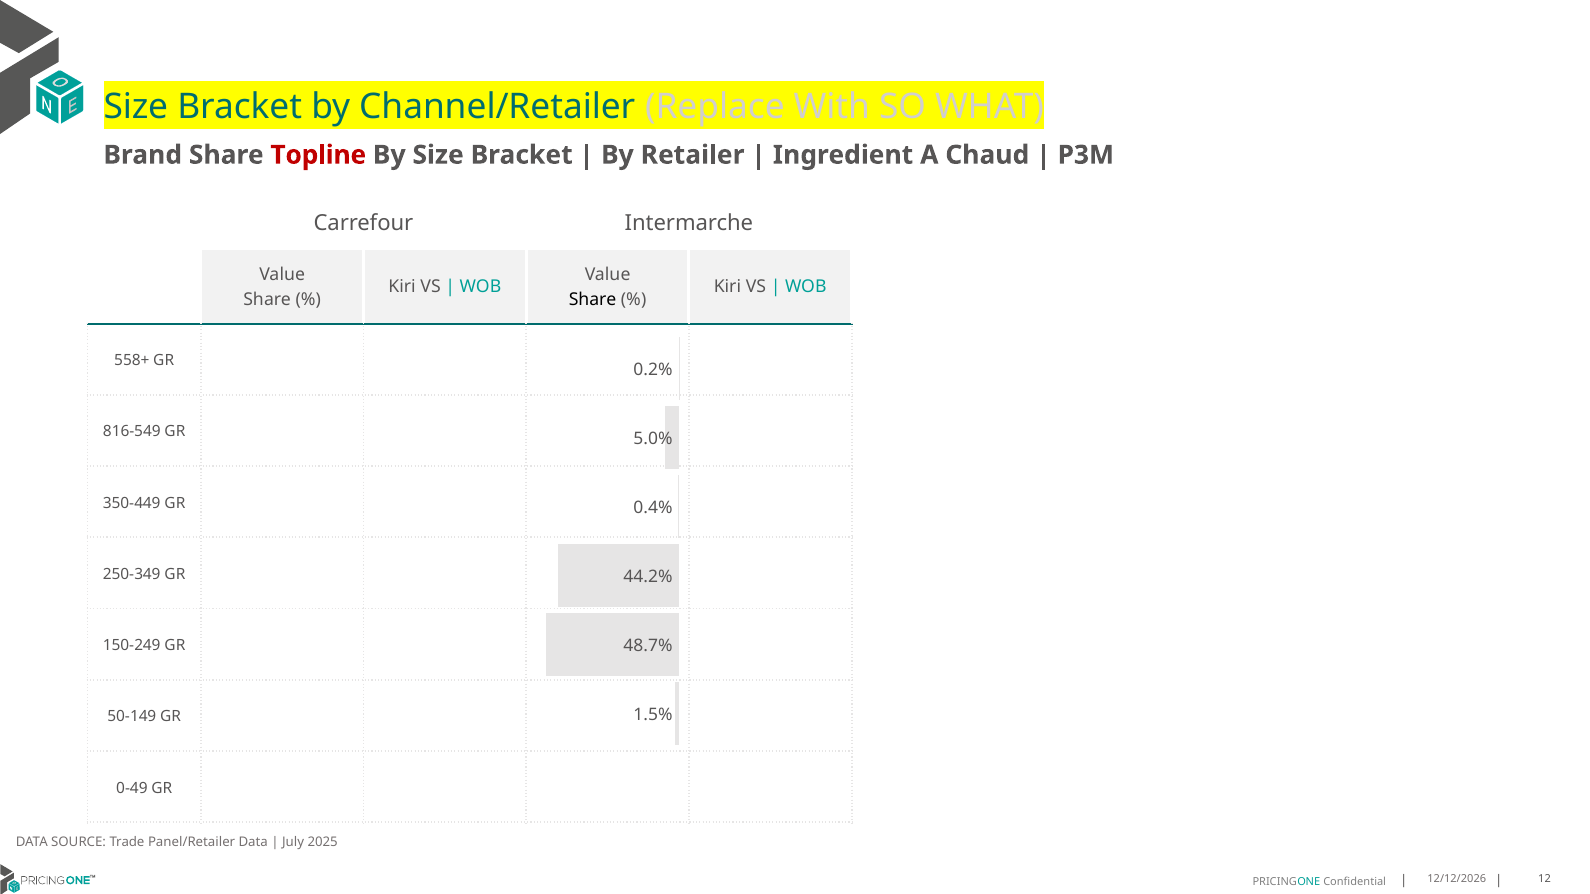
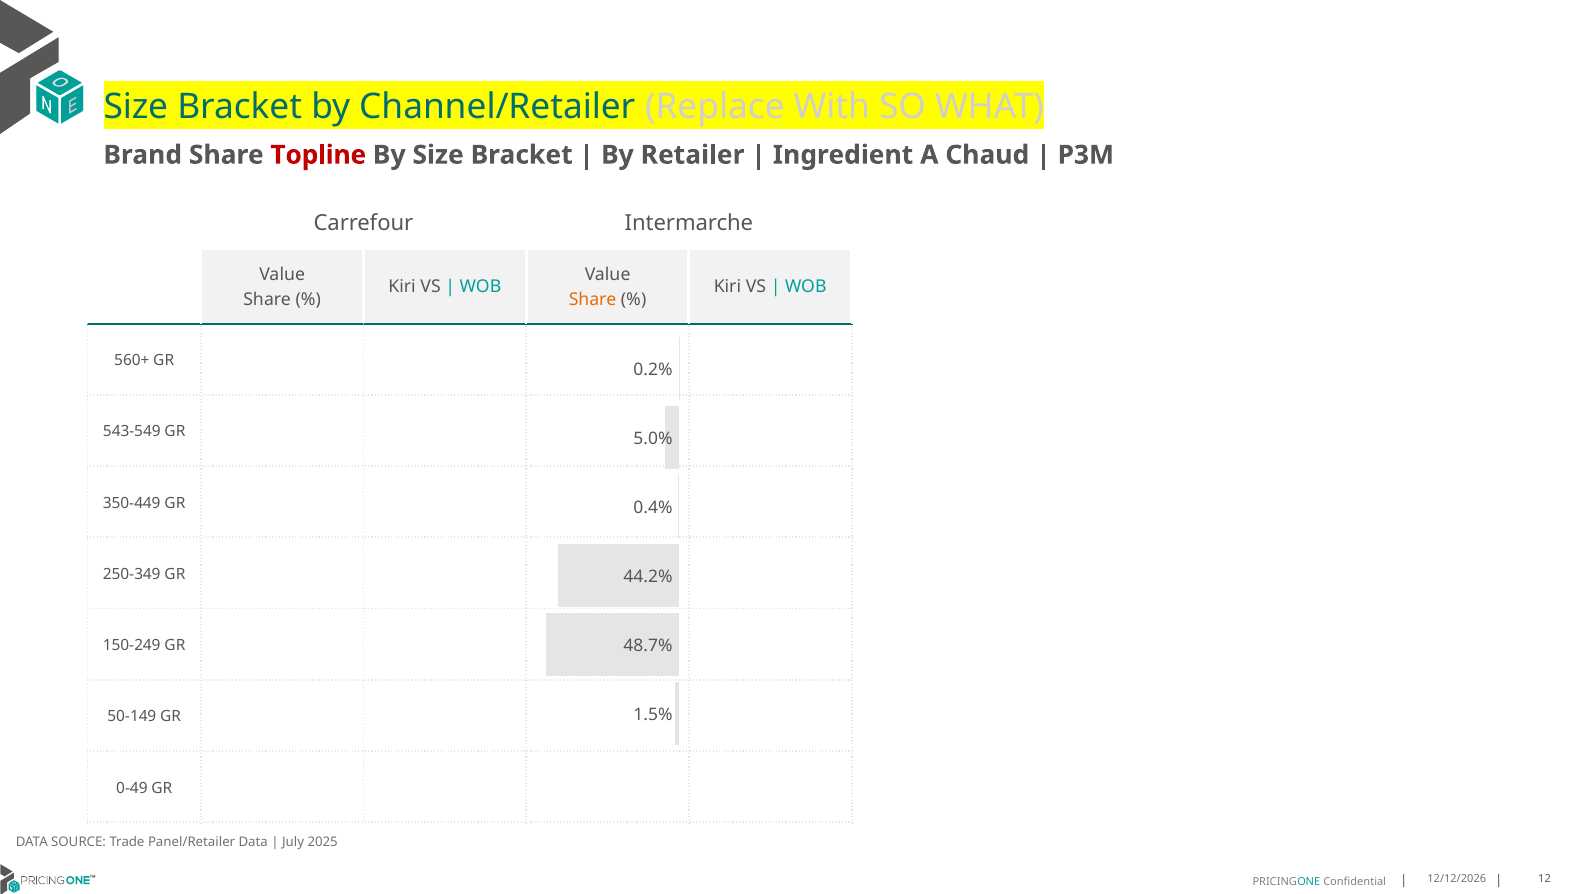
Share colour: black -> orange (593, 299)
558+: 558+ -> 560+ (132, 361)
816-549: 816-549 -> 543-549 (132, 432)
